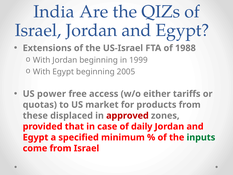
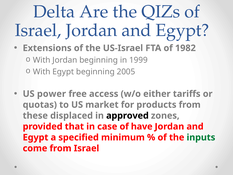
India: India -> Delta (54, 12)
1988: 1988 -> 1982 (185, 48)
approved colour: red -> black (127, 115)
daily: daily -> have (142, 126)
